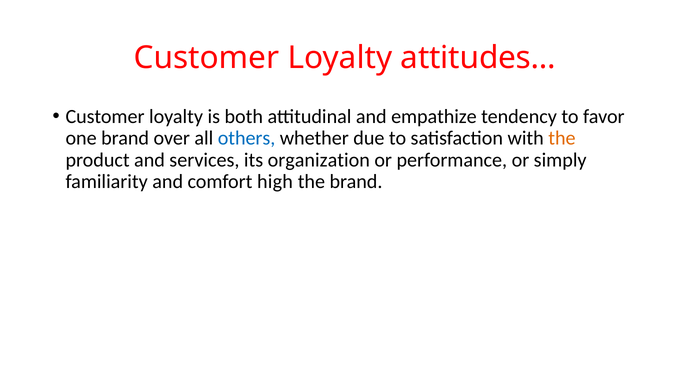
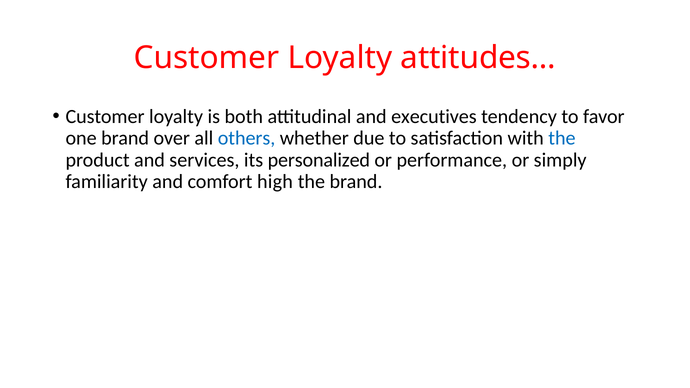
empathize: empathize -> executives (434, 117)
the colour: orange -> blue (562, 138)
organization: organization -> personalized (319, 160)
